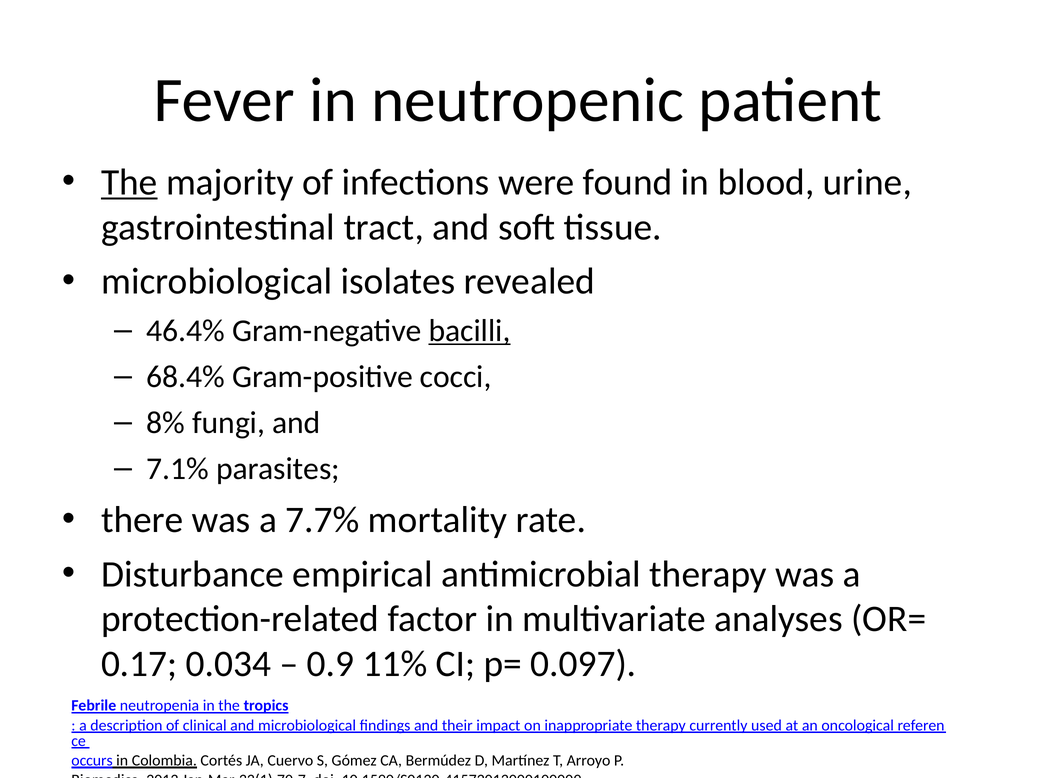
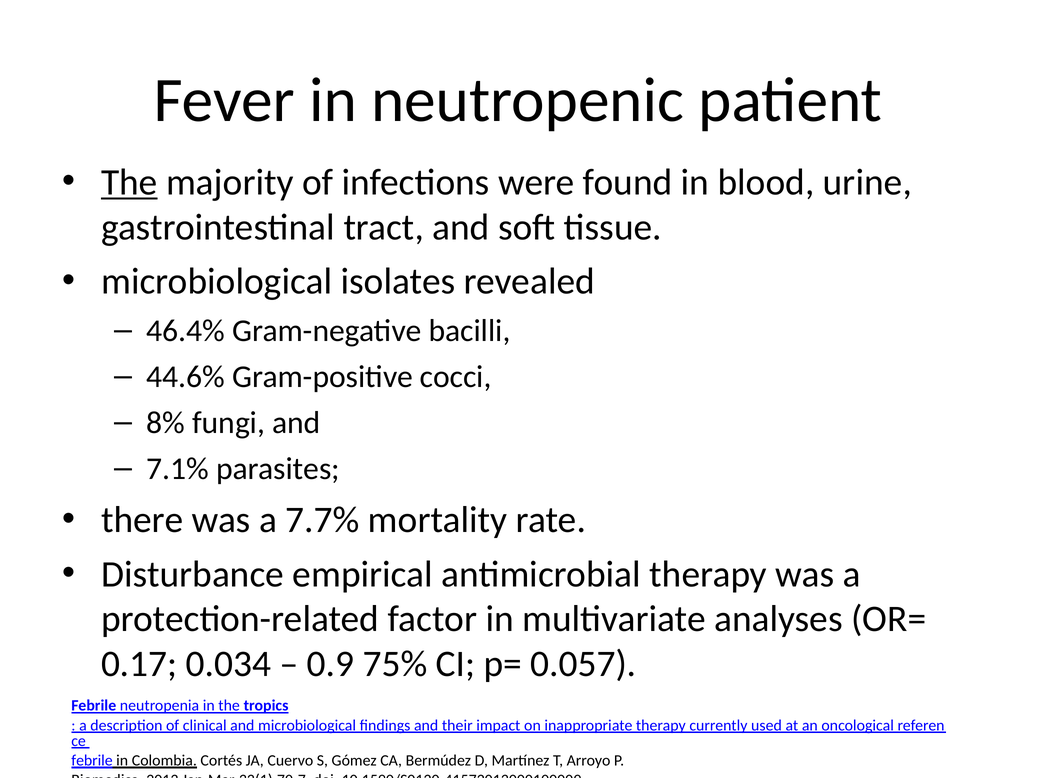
bacilli underline: present -> none (469, 330)
68.4%: 68.4% -> 44.6% (186, 377)
11%: 11% -> 75% (395, 664)
0.097: 0.097 -> 0.057 (583, 664)
occurs: occurs -> febrile (92, 760)
